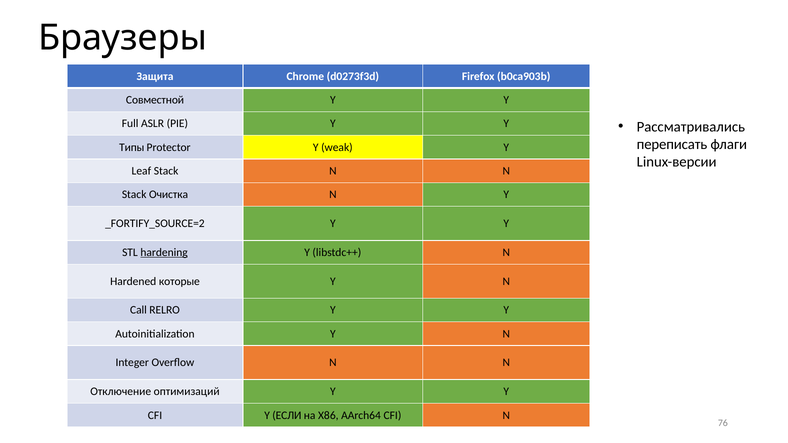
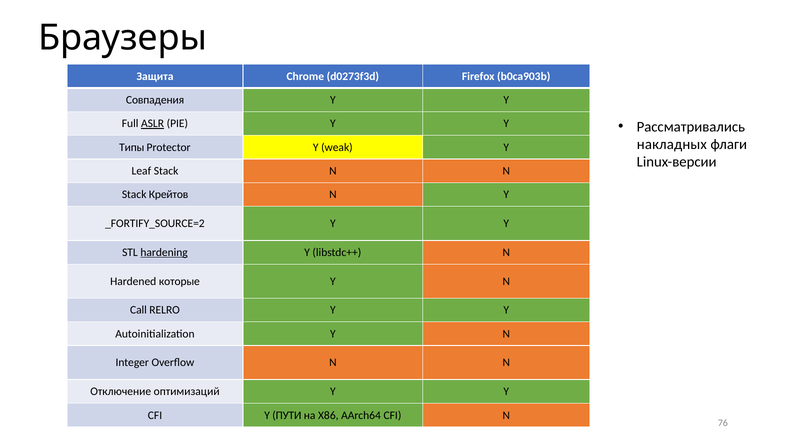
Совместной: Совместной -> Совпадения (155, 100)
ASLR underline: none -> present (153, 124)
переписать: переписать -> накладных (672, 144)
Очистка: Очистка -> Крейтов (169, 195)
ЕСЛИ: ЕСЛИ -> ПУТИ (287, 415)
